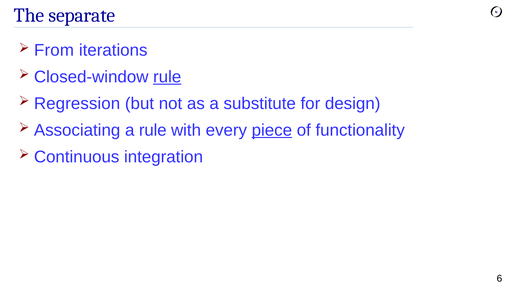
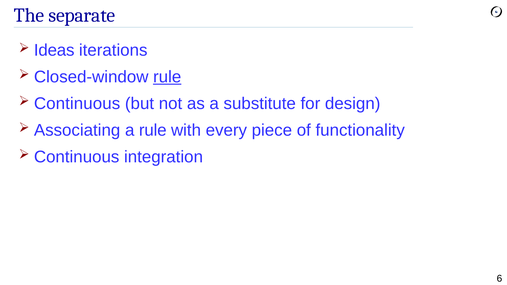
From: From -> Ideas (54, 50)
Regression: Regression -> Continuous (77, 104)
piece underline: present -> none (272, 130)
